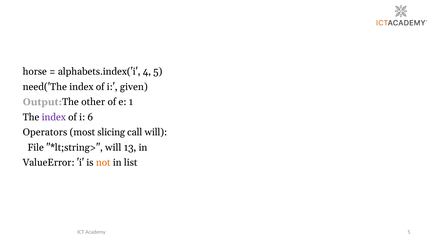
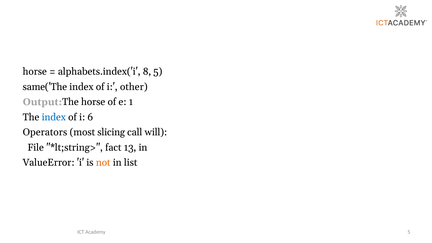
4: 4 -> 8 (147, 72)
need('The: need('The -> same('The (45, 87)
given: given -> other (134, 87)
Output:The other: other -> horse (93, 102)
index colour: purple -> blue (54, 117)
will: will -> fact (113, 147)
